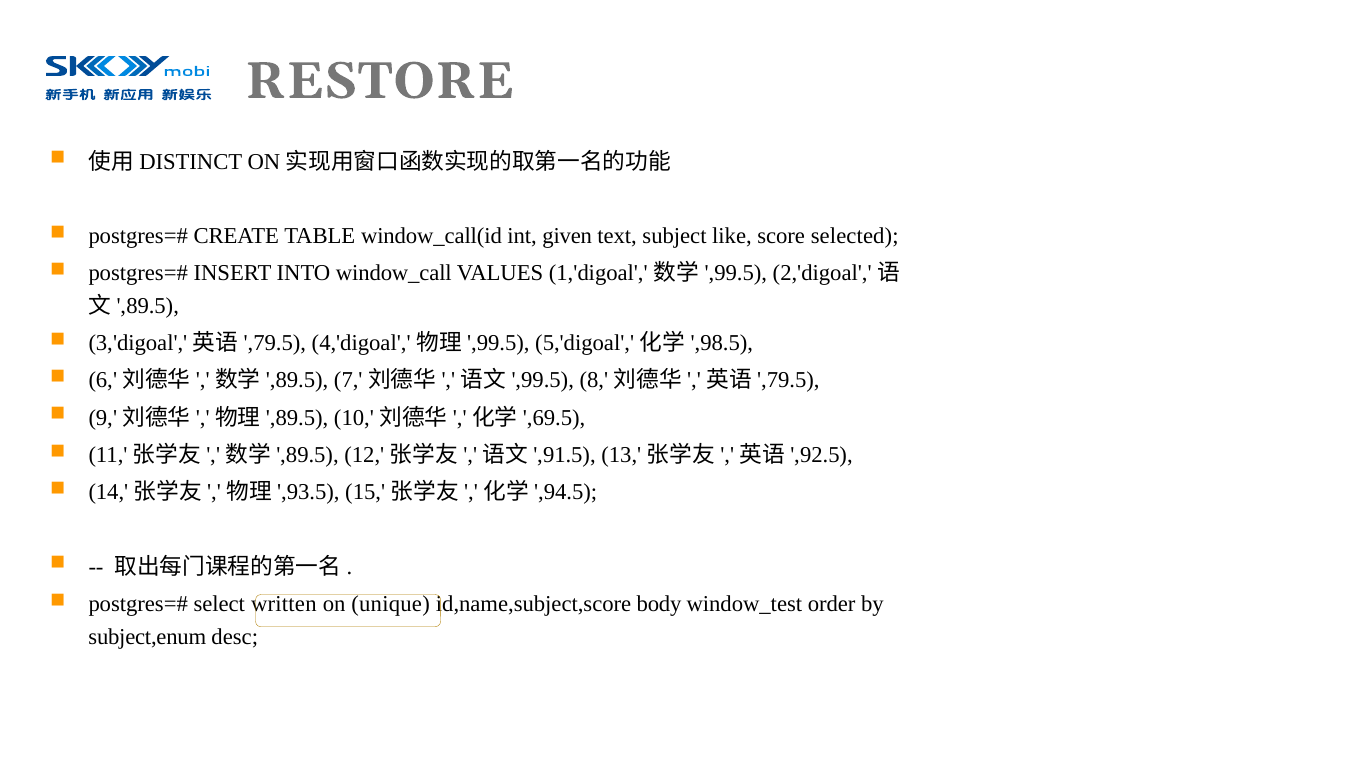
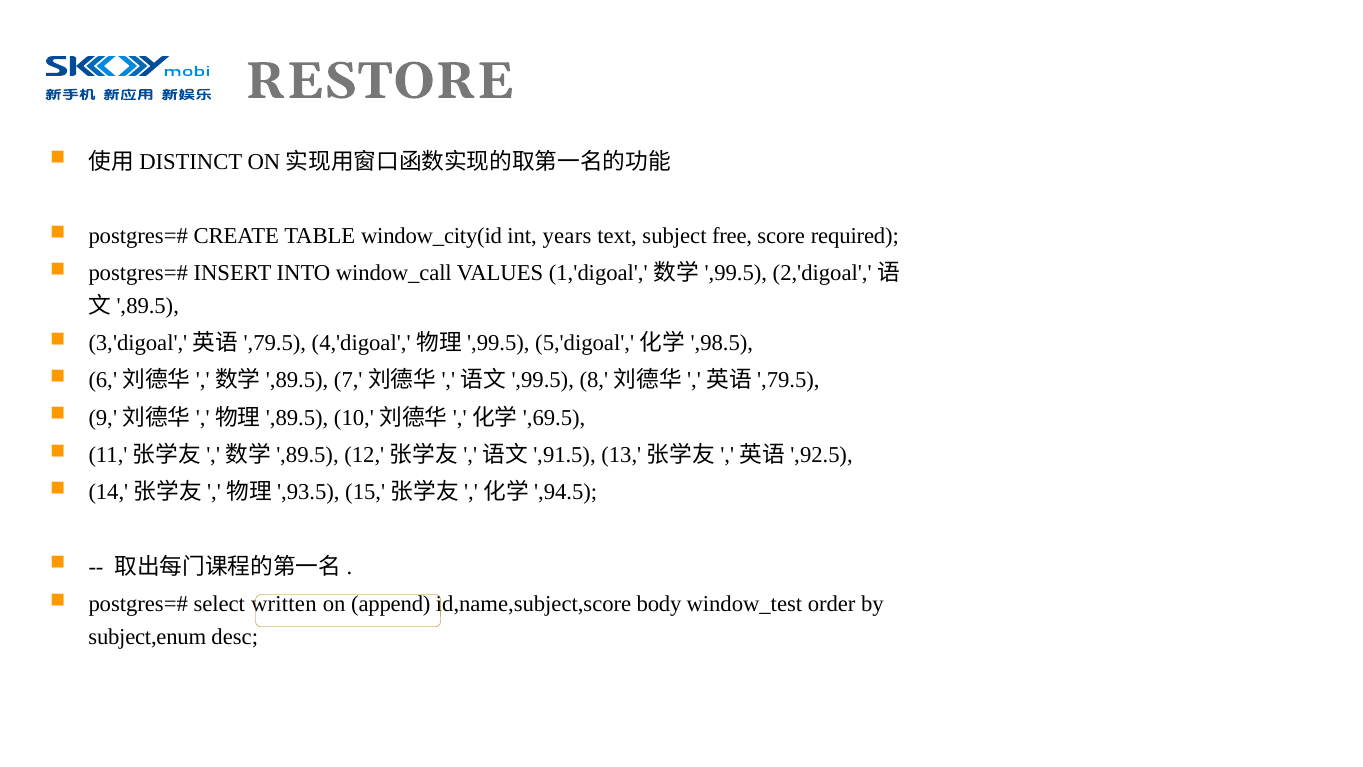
window_call(id: window_call(id -> window_city(id (432, 236)
given: given -> years (567, 236)
like: like -> free (732, 236)
selected: selected -> required (855, 236)
unique: unique -> append (391, 604)
